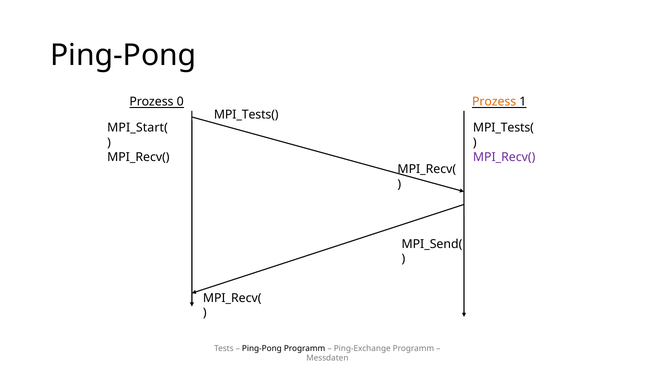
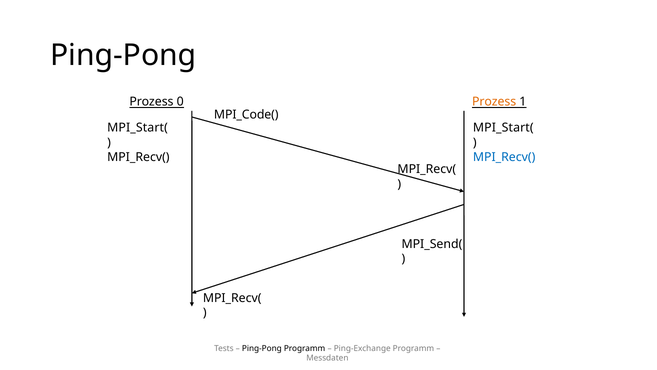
MPI_Tests(: MPI_Tests( -> MPI_Code( (246, 115)
MPI_Tests(: MPI_Tests( -> MPI_Start( (503, 128)
MPI_Recv( colour: purple -> blue (504, 157)
